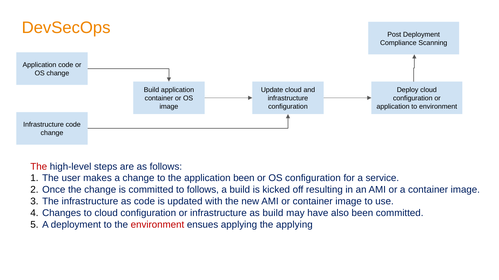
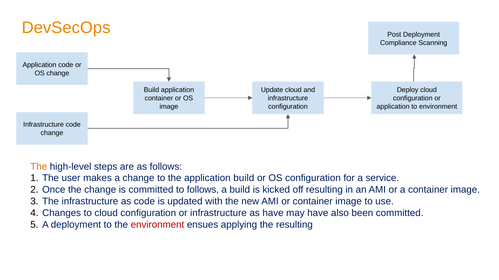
The colour: red -> orange (39, 167)
application been: been -> build (244, 179)
as build: build -> have (273, 214)
the applying: applying -> resulting (294, 225)
